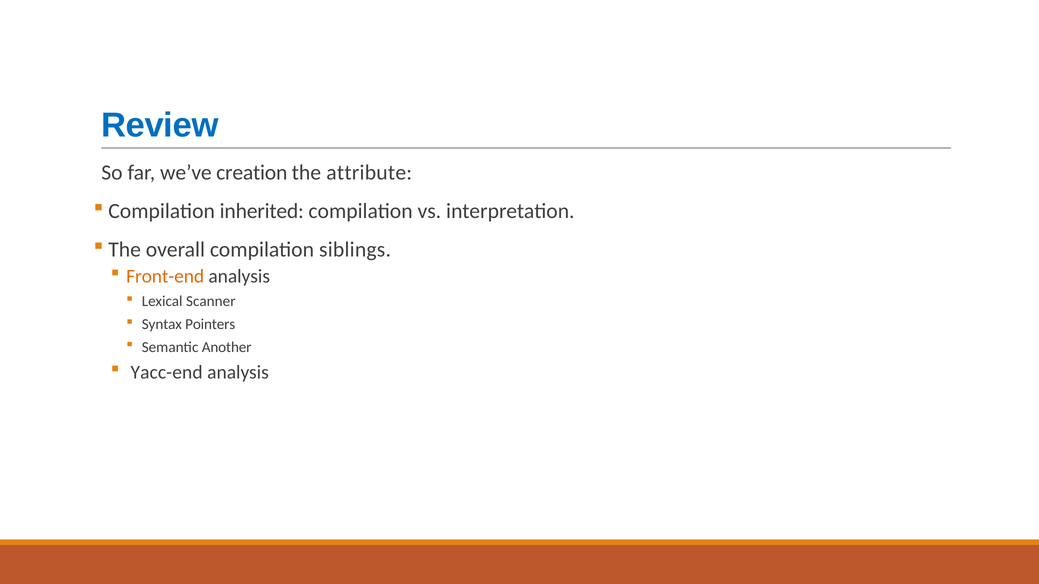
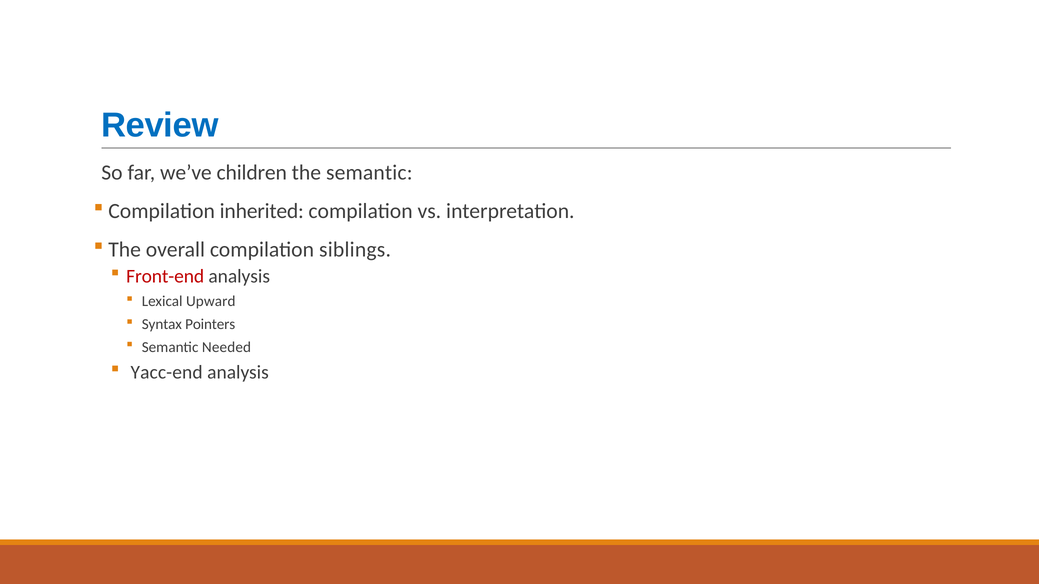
creation: creation -> children (252, 173)
the attribute: attribute -> semantic (369, 173)
Front-end colour: orange -> red (165, 276)
Scanner: Scanner -> Upward (211, 302)
Another: Another -> Needed (227, 347)
